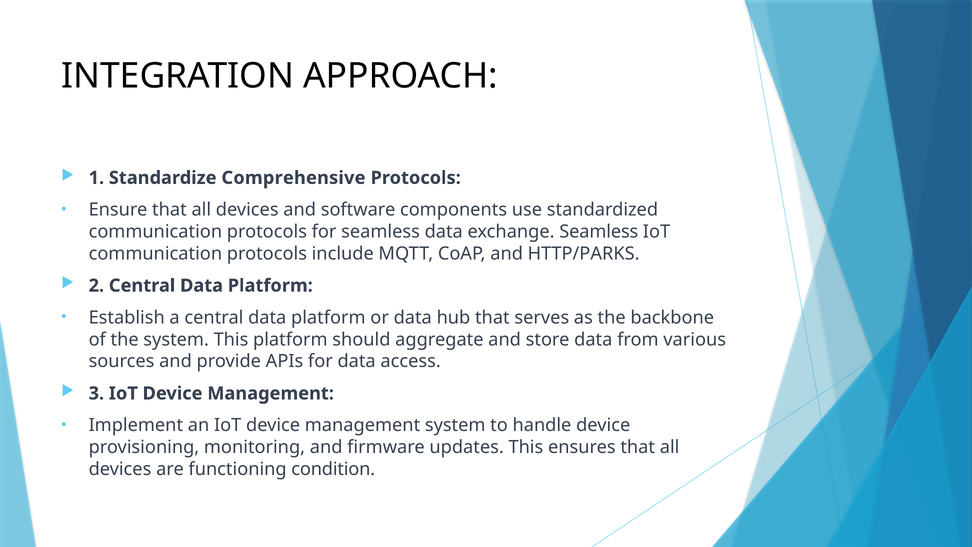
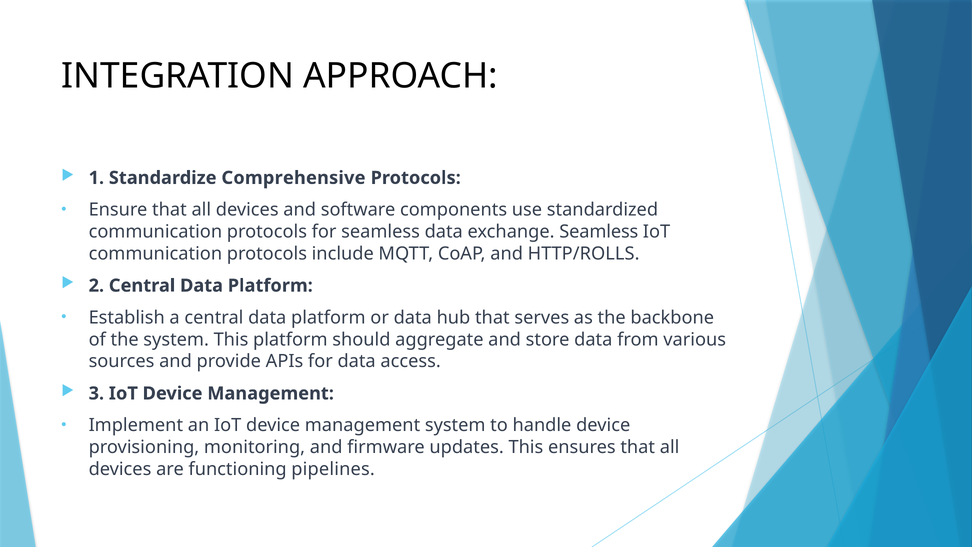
HTTP/PARKS: HTTP/PARKS -> HTTP/ROLLS (584, 254)
condition: condition -> pipelines (333, 469)
